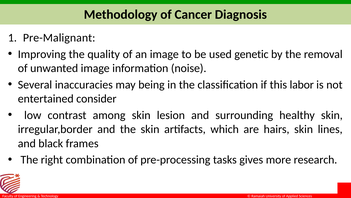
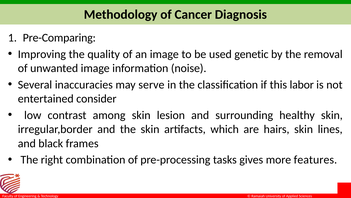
Pre-Malignant: Pre-Malignant -> Pre-Comparing (59, 38)
being: being -> serve (151, 84)
research: research -> features (315, 159)
